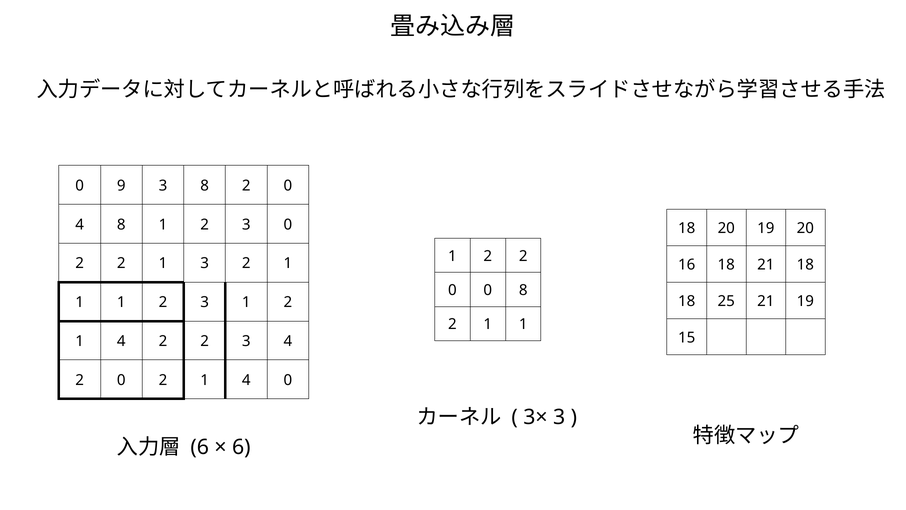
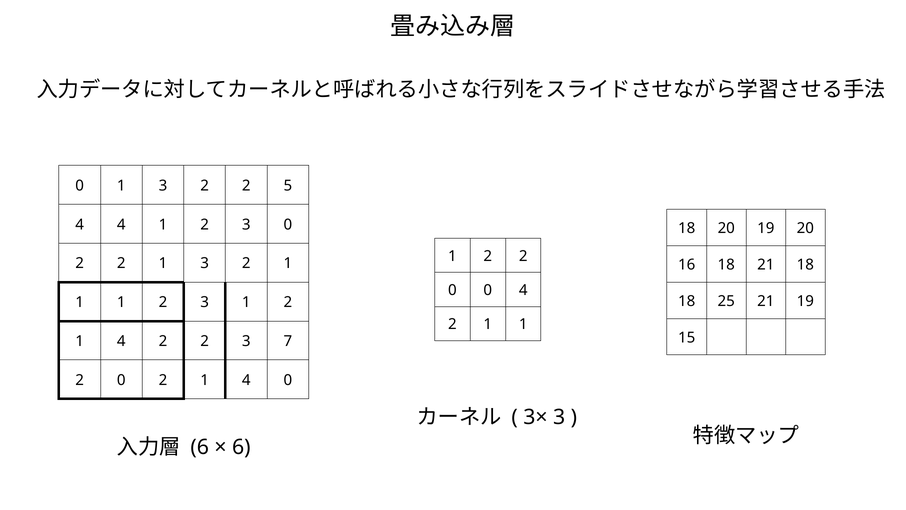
0 9: 9 -> 1 (121, 185)
8: 8 -> 2 (205, 185)
0: 0 -> 5 (288, 185)
4 8: 8 -> 4 (121, 224)
0 8: 8 -> 4 (523, 290)
3 4: 4 -> 7 (288, 341)
